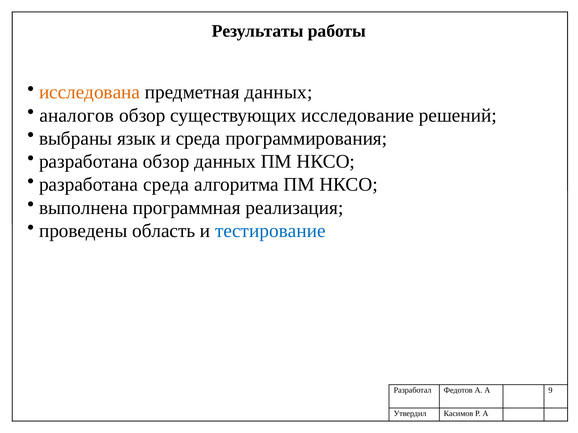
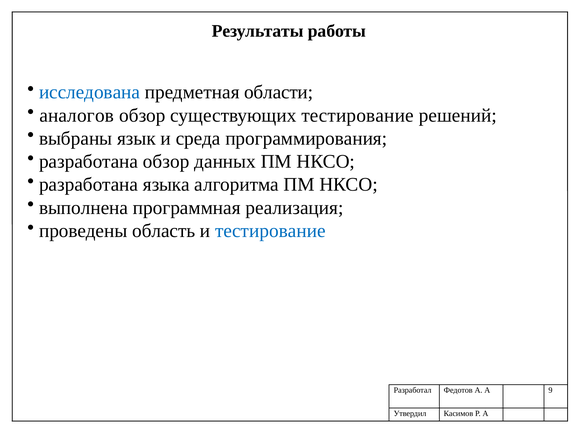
исследована colour: orange -> blue (90, 92)
предметная данных: данных -> области (279, 92)
существующих исследование: исследование -> тестирование (358, 115)
разработана среда: среда -> языка (166, 185)
